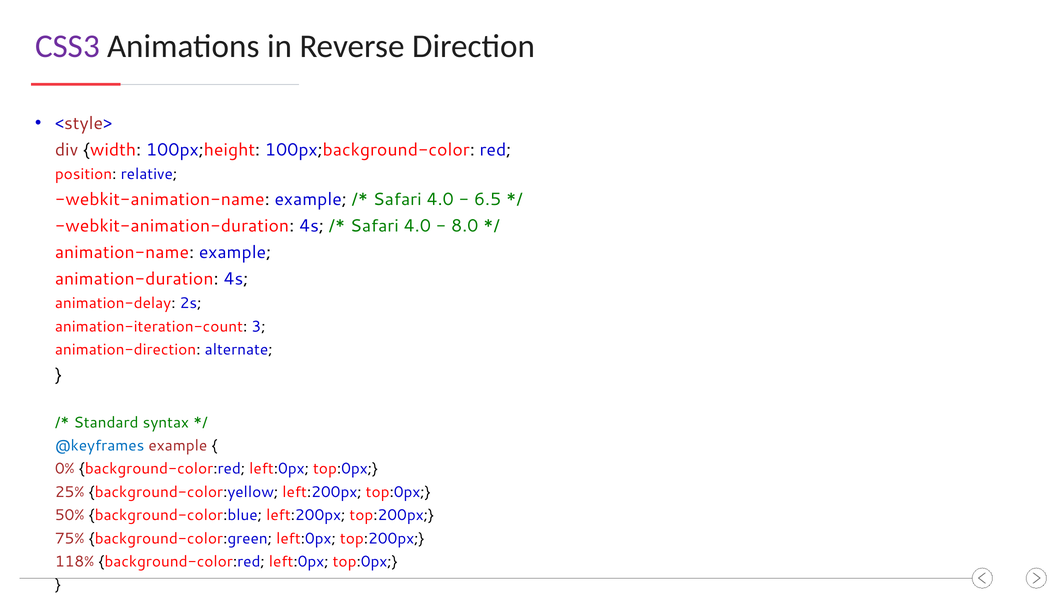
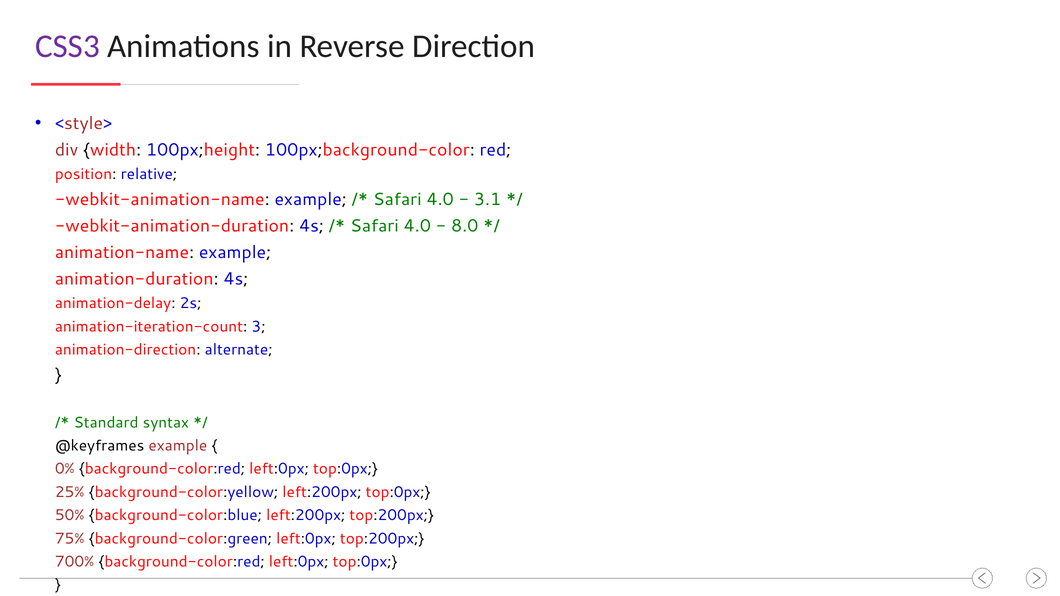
6.5: 6.5 -> 3.1 (488, 200)
@keyframes colour: blue -> black (100, 446)
118%: 118% -> 700% (75, 562)
